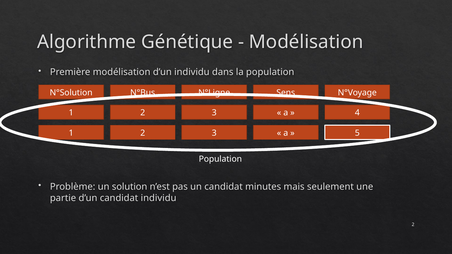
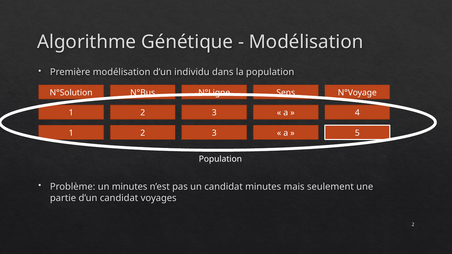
un solution: solution -> minutes (130, 187)
candidat individu: individu -> voyages (159, 198)
